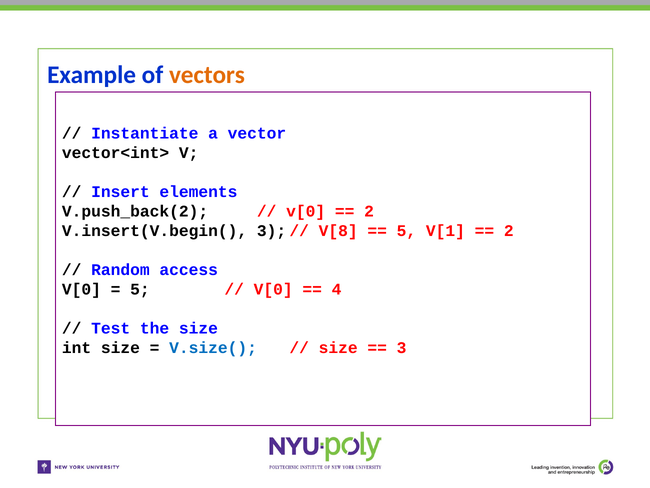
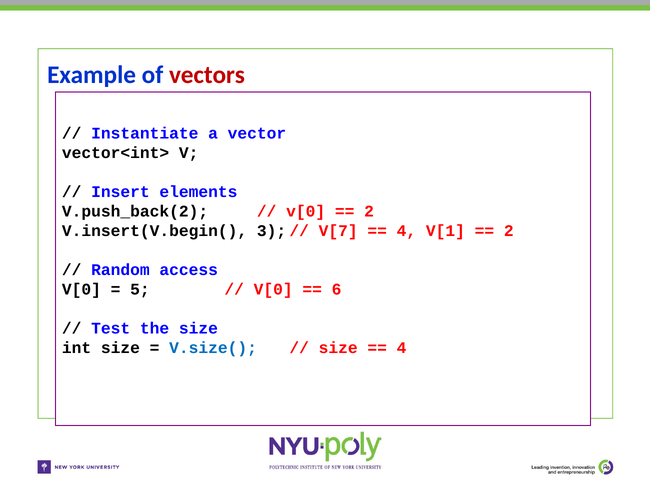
vectors colour: orange -> red (207, 75)
V[8: V[8 -> V[7 (338, 231)
5: 5 -> 4 (406, 231)
4: 4 -> 6 (337, 289)
3: 3 -> 4 (402, 348)
